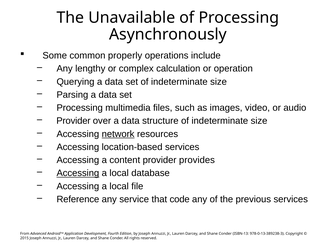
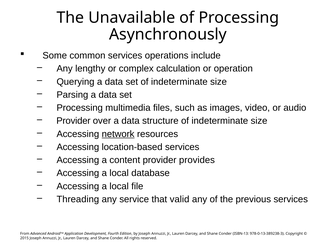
common properly: properly -> services (125, 56)
Accessing underline: present -> none (78, 173)
Reference: Reference -> Threading (78, 199)
code: code -> valid (180, 199)
